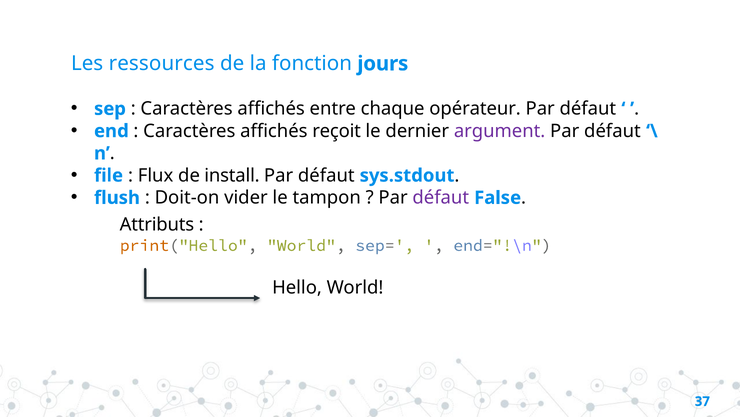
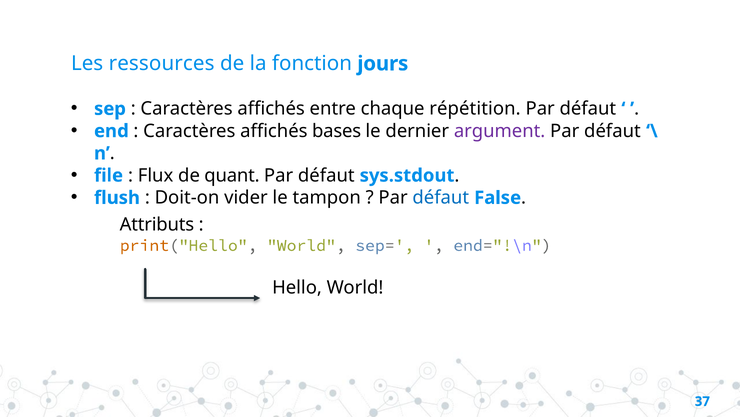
opérateur: opérateur -> répétition (475, 109)
reçoit: reçoit -> bases (337, 131)
install: install -> quant (232, 175)
défaut colour: purple -> blue (441, 197)
